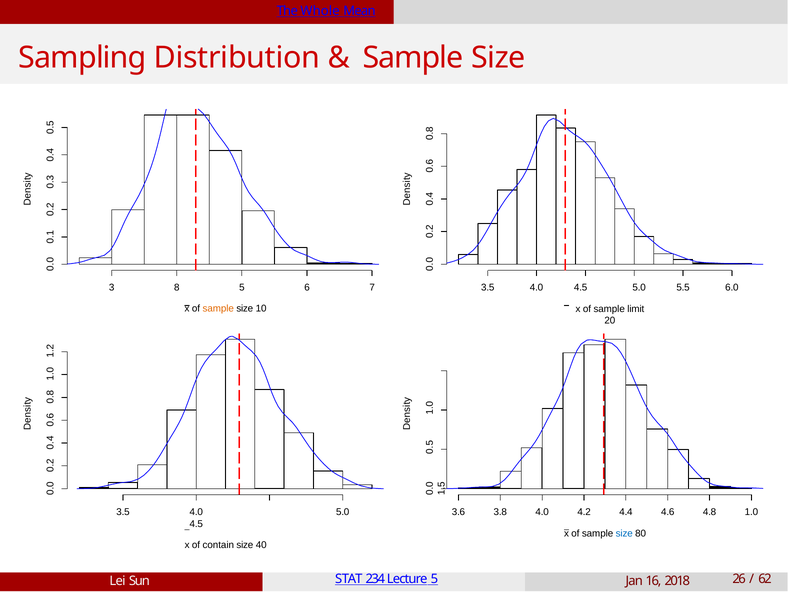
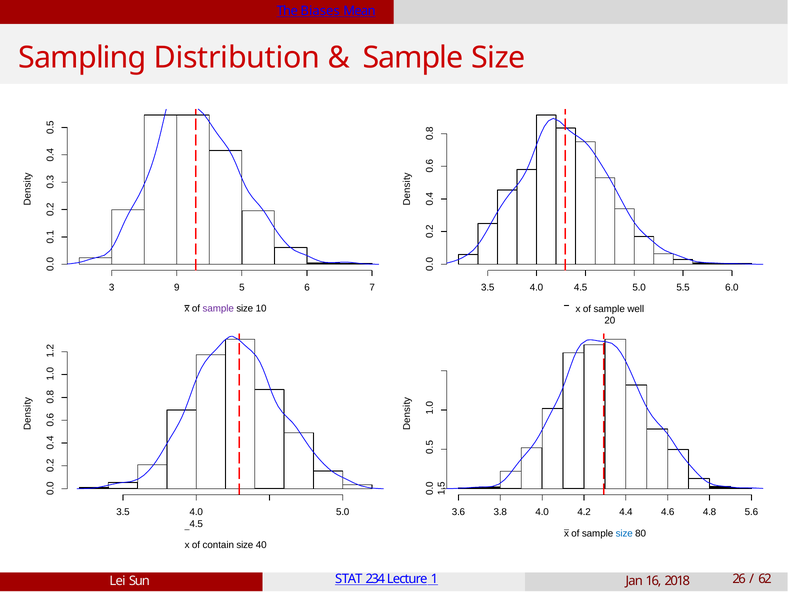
Whole: Whole -> Biases (320, 11)
3 8: 8 -> 9 (177, 288)
sample colour: orange -> purple (218, 308)
limit: limit -> well (636, 309)
1.0: 1.0 -> 5.6 (751, 512)
Lecture 5: 5 -> 1 (434, 579)
